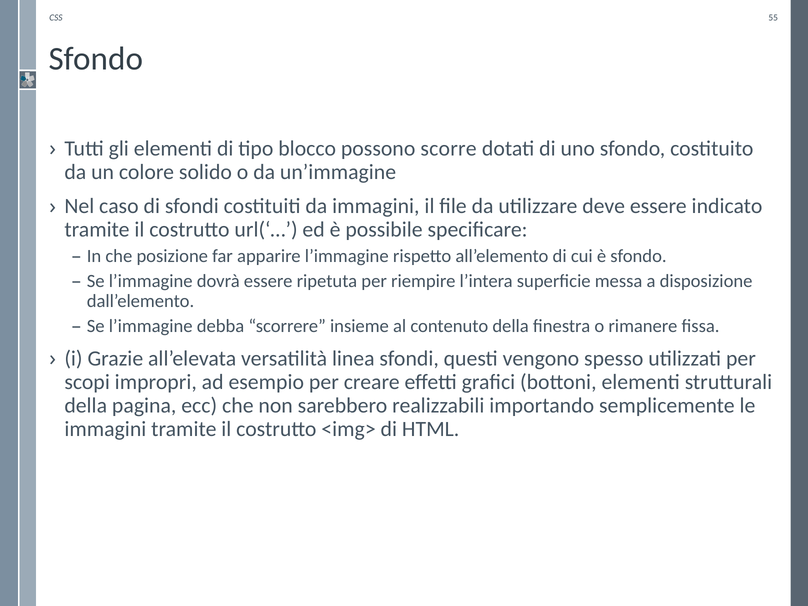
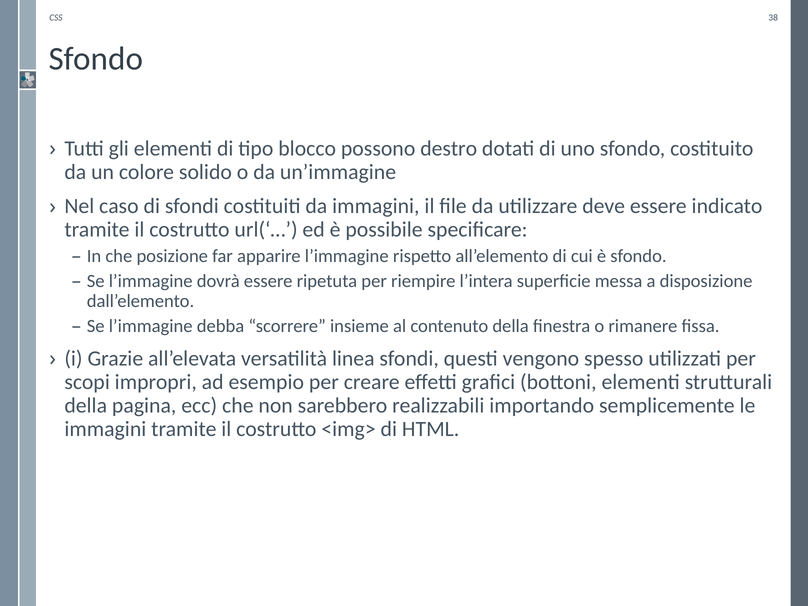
55: 55 -> 38 (773, 17)
scorre: scorre -> destro (449, 148)
